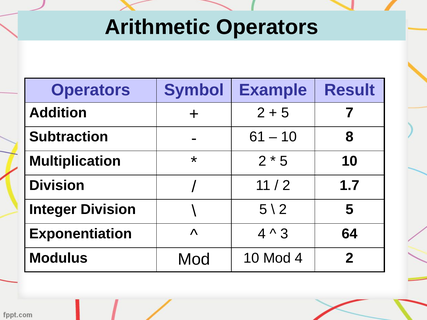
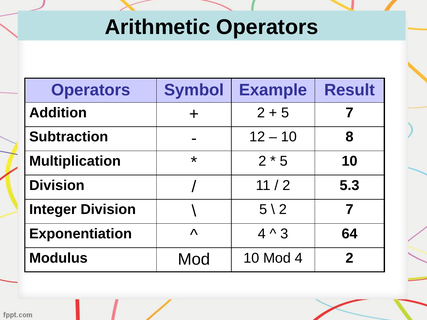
61: 61 -> 12 (257, 137)
1.7: 1.7 -> 5.3 (350, 186)
2 5: 5 -> 7 (350, 210)
